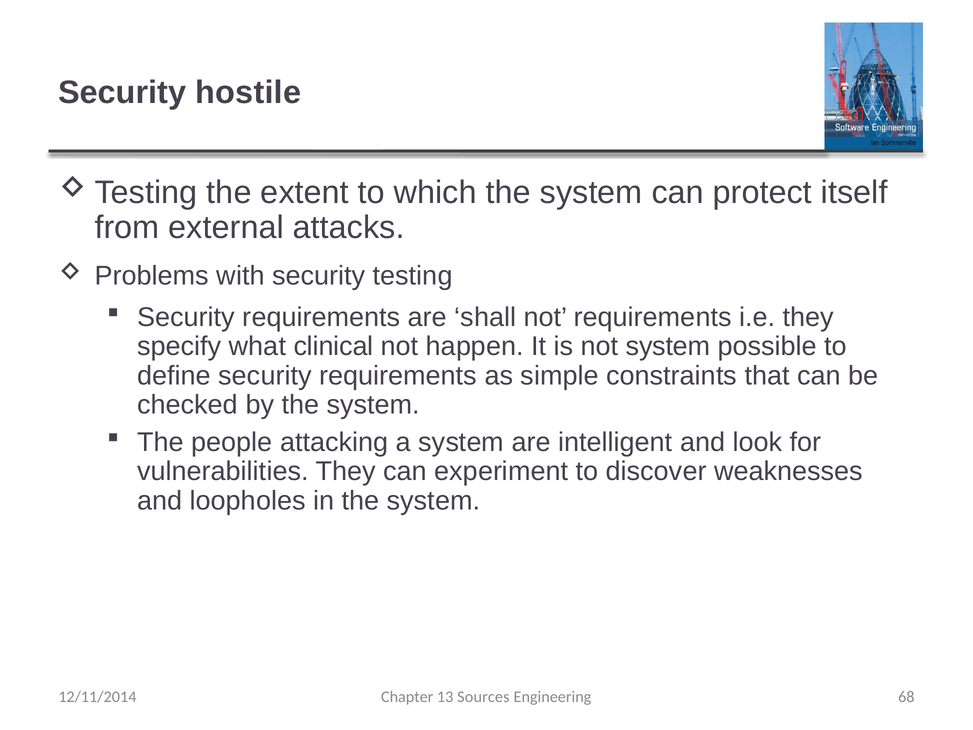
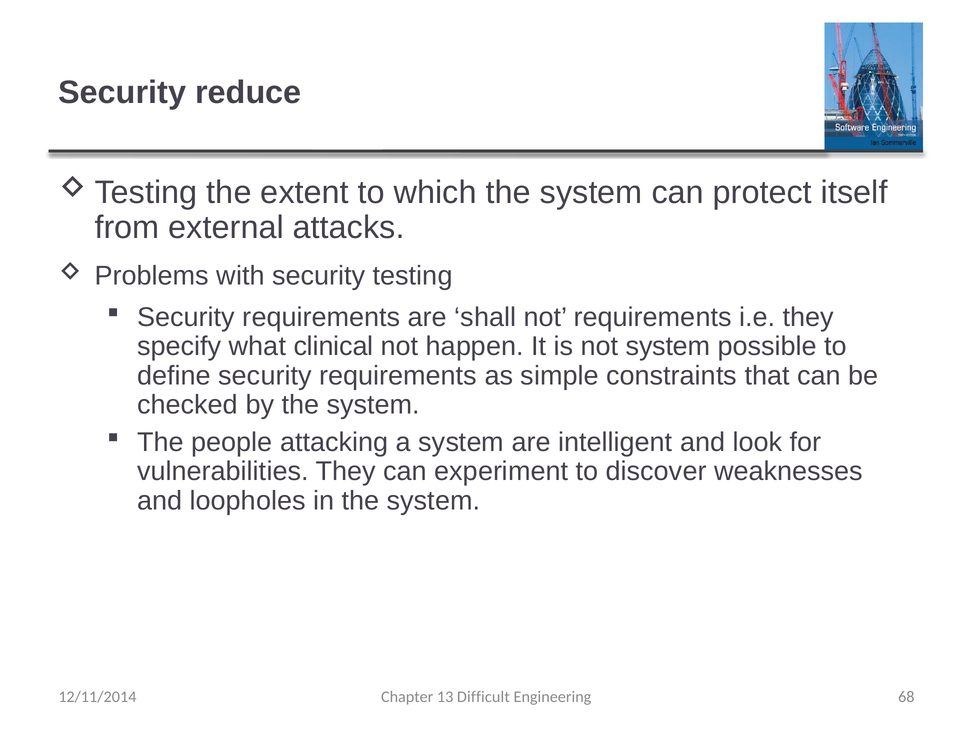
hostile: hostile -> reduce (248, 92)
Sources: Sources -> Difficult (483, 697)
